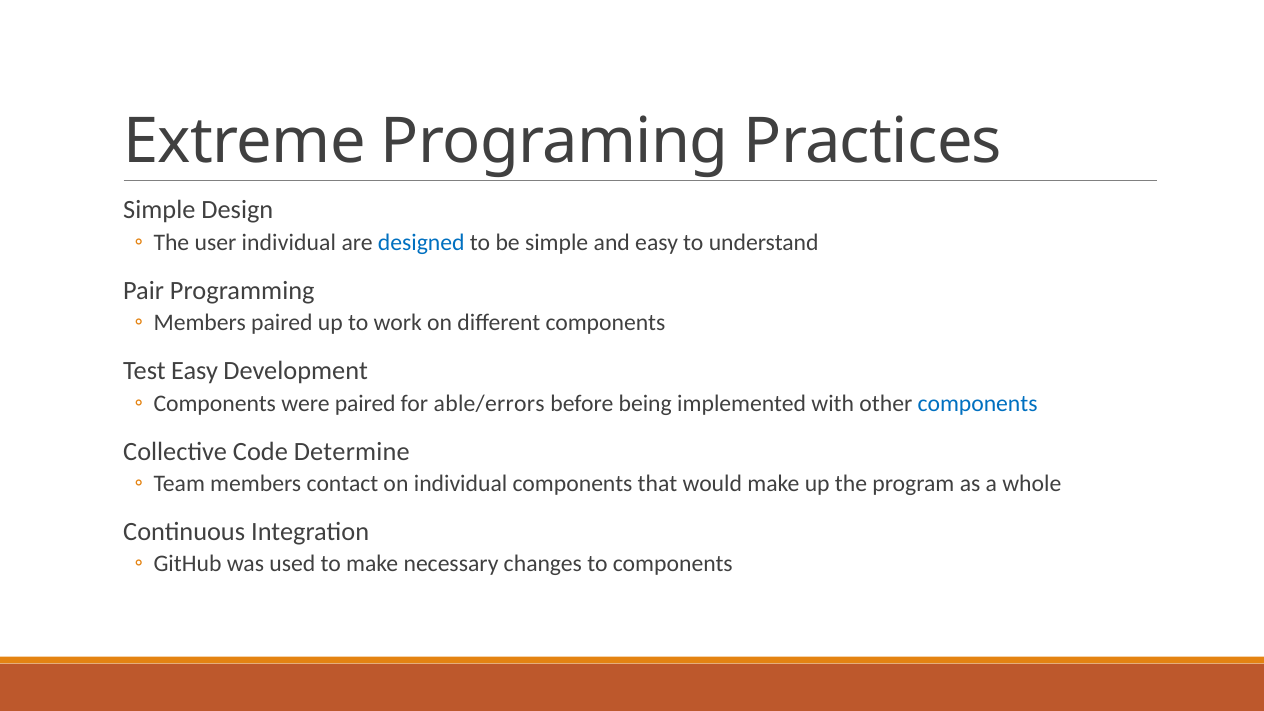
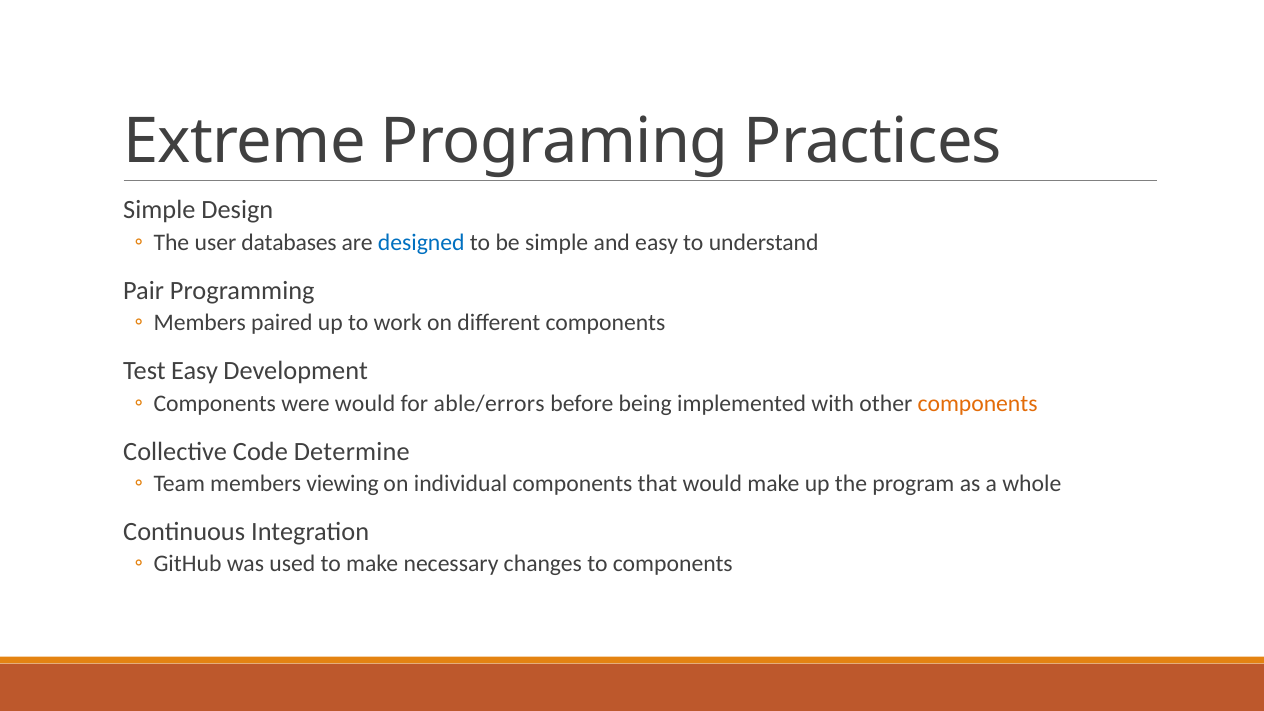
user individual: individual -> databases (289, 243)
were paired: paired -> would (365, 403)
components colour: blue -> orange (978, 403)
contact: contact -> viewing (343, 484)
